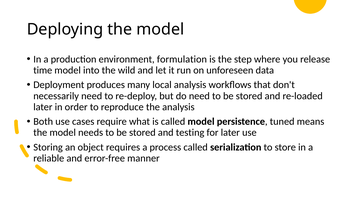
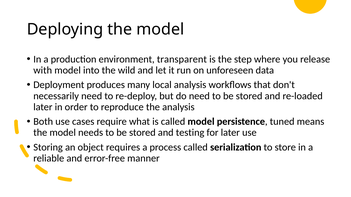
formulation: formulation -> transparent (182, 59)
time: time -> with (43, 70)
